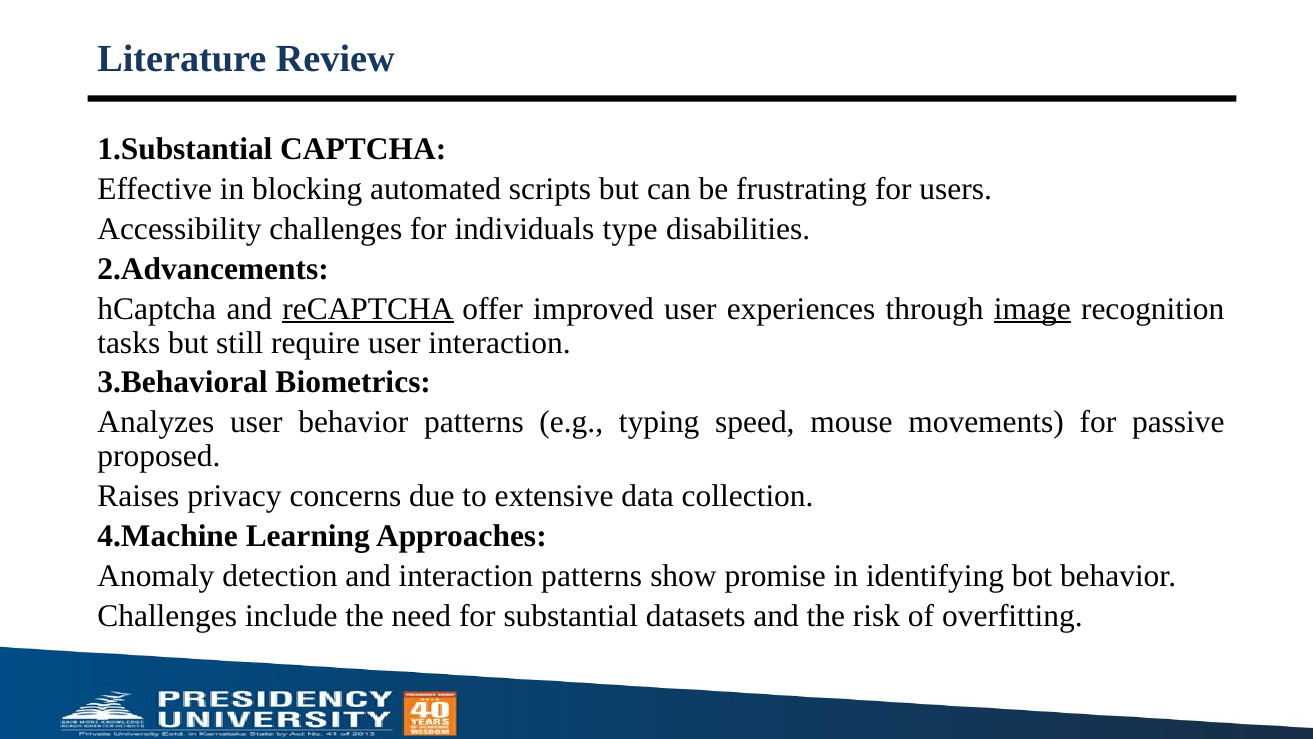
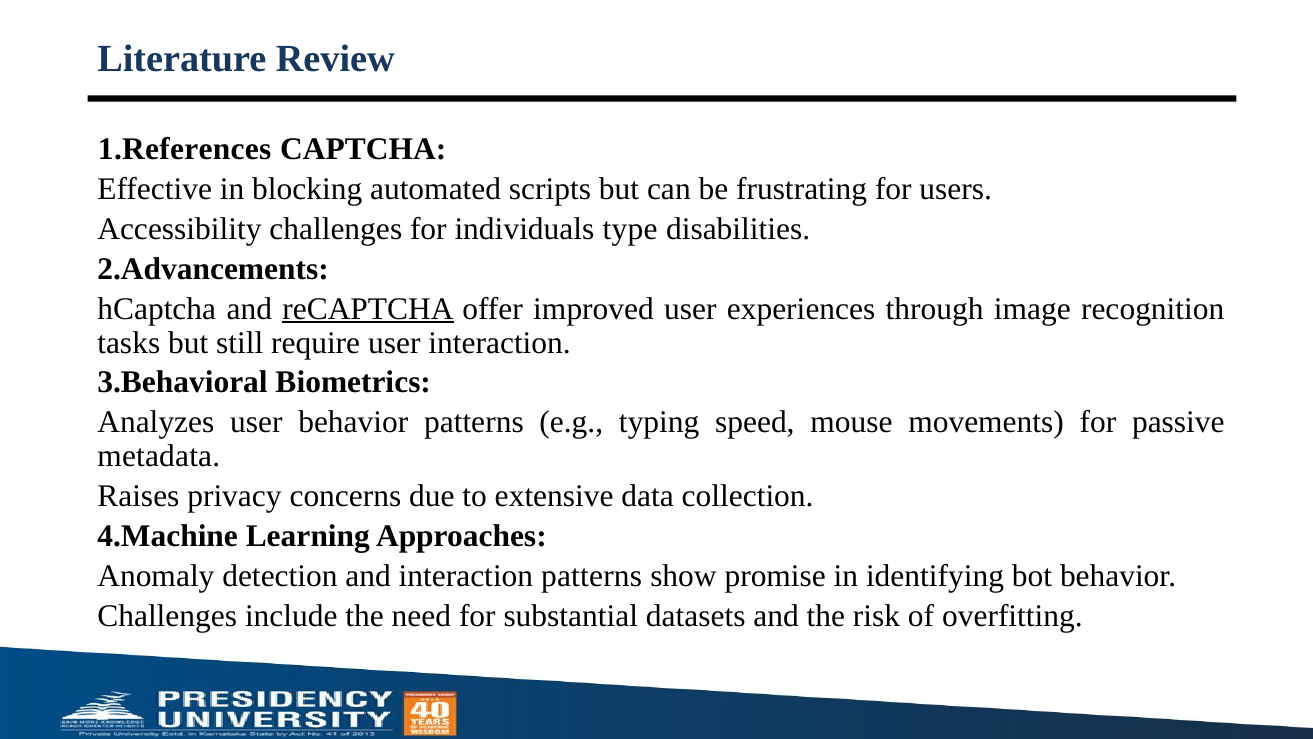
1.Substantial: 1.Substantial -> 1.References (185, 149)
image underline: present -> none (1032, 309)
proposed: proposed -> metadata (159, 456)
